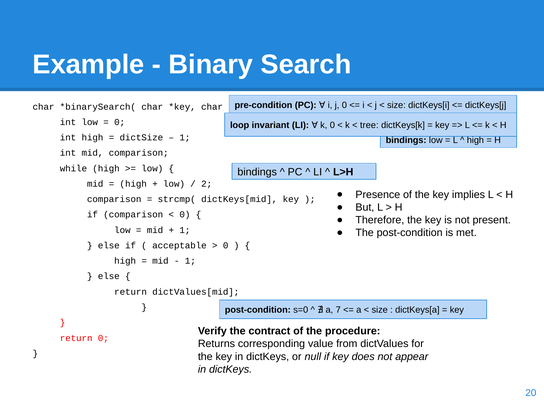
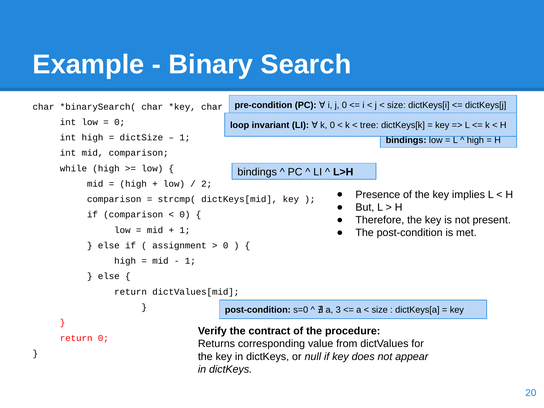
acceptable: acceptable -> assignment (179, 245)
7: 7 -> 3 (338, 310)
